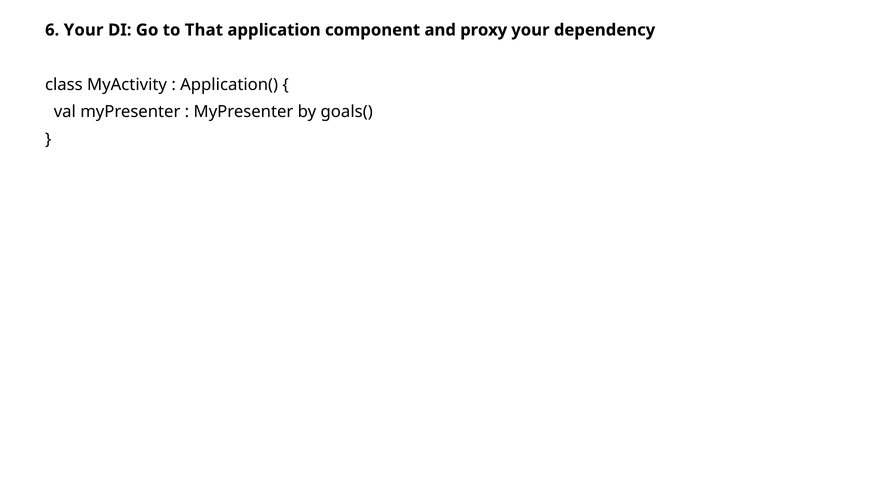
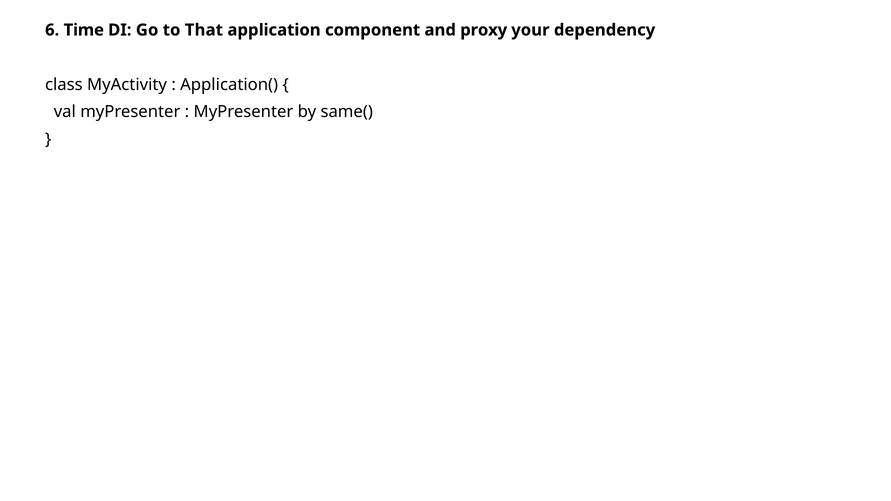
6 Your: Your -> Time (84, 30)
goals(: goals( -> same( (347, 112)
